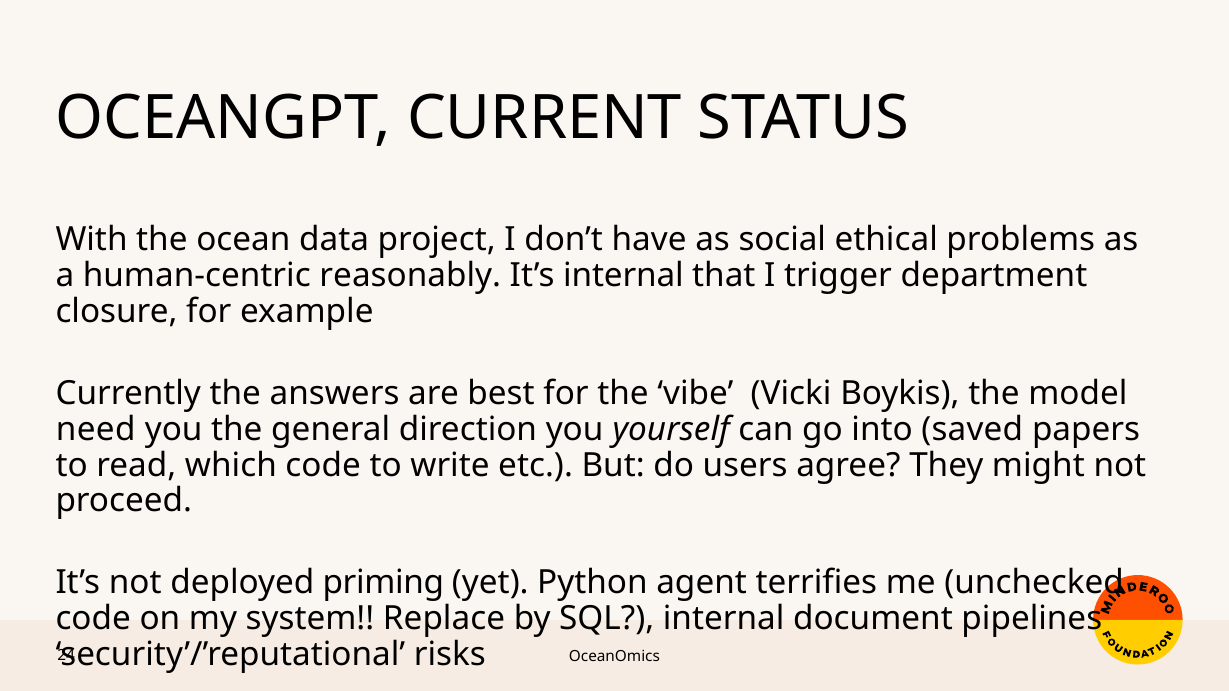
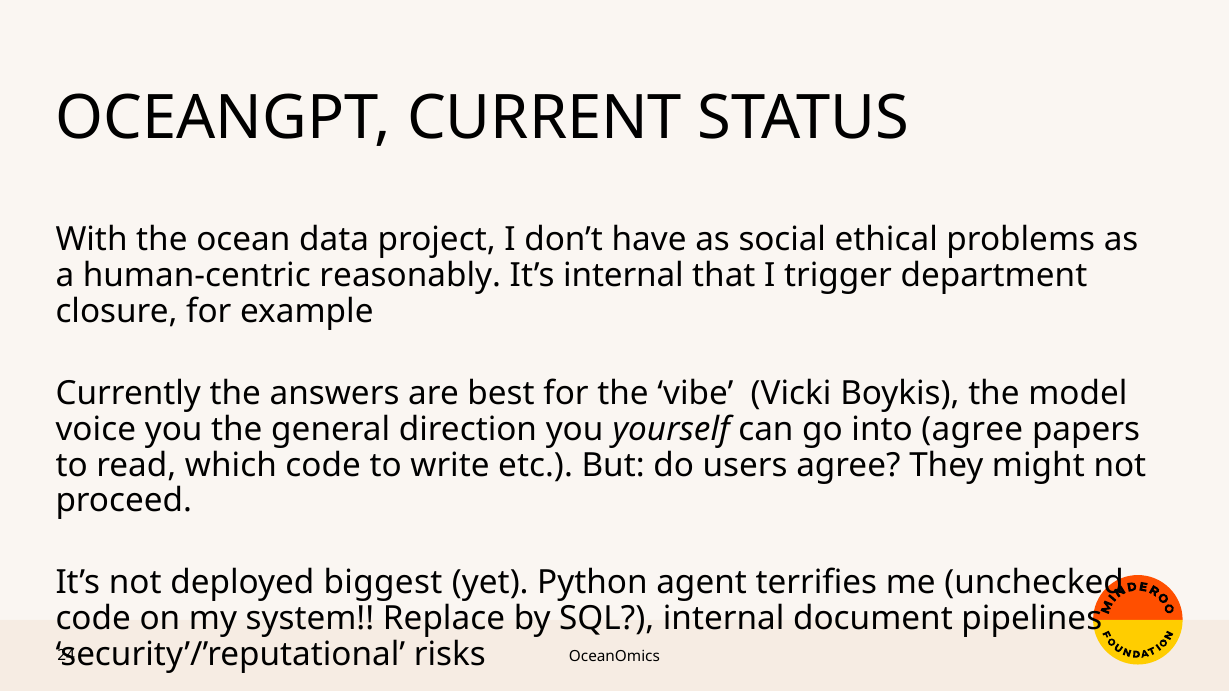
need: need -> voice (96, 429)
into saved: saved -> agree (972, 429)
priming: priming -> biggest (383, 583)
